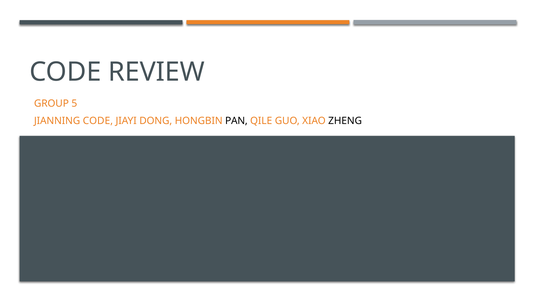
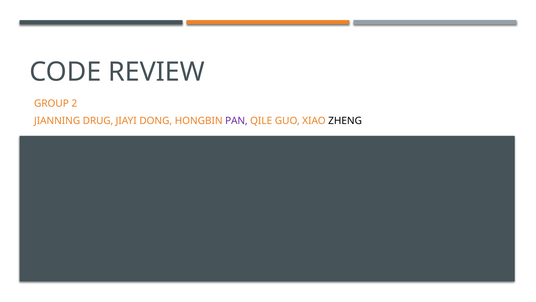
5: 5 -> 2 (74, 103)
JIANNING CODE: CODE -> DRUG (98, 121)
PAN colour: black -> purple (236, 121)
